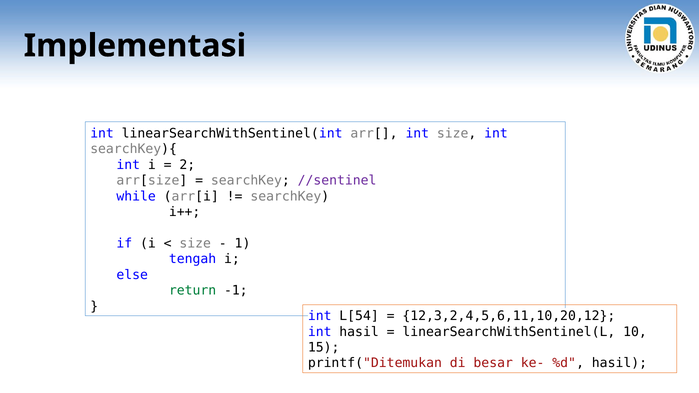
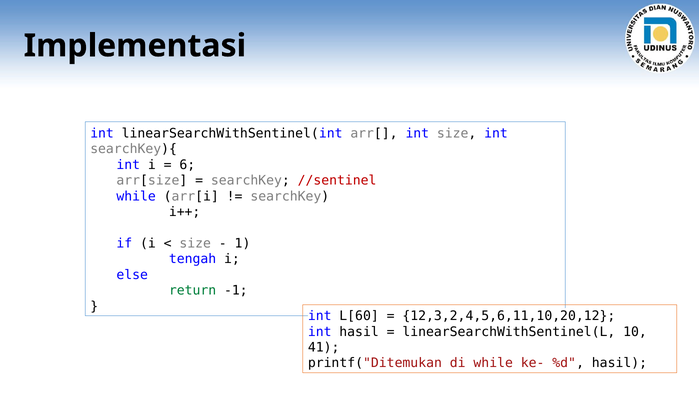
2: 2 -> 6 (187, 165)
//sentinel colour: purple -> red (337, 181)
L[54: L[54 -> L[60 (359, 316)
15: 15 -> 41 (324, 348)
di besar: besar -> while (493, 363)
